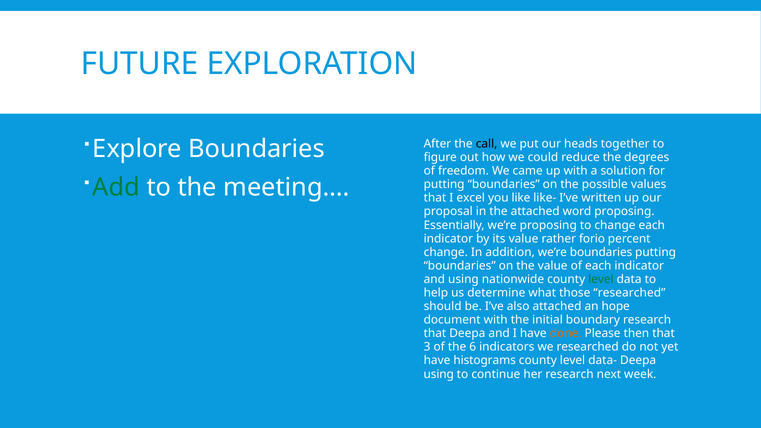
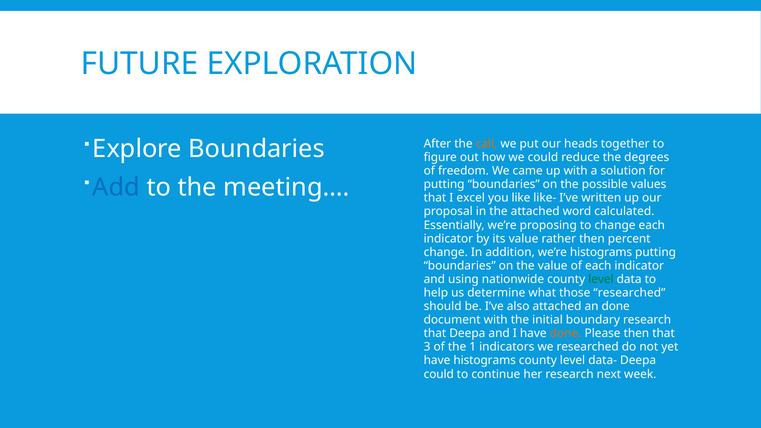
call colour: black -> orange (487, 144)
Add colour: green -> blue (116, 187)
word proposing: proposing -> calculated (624, 212)
rather forio: forio -> then (592, 239)
we’re boundaries: boundaries -> histograms (601, 252)
an hope: hope -> done (616, 306)
6: 6 -> 1 (473, 347)
using: using -> could (439, 374)
